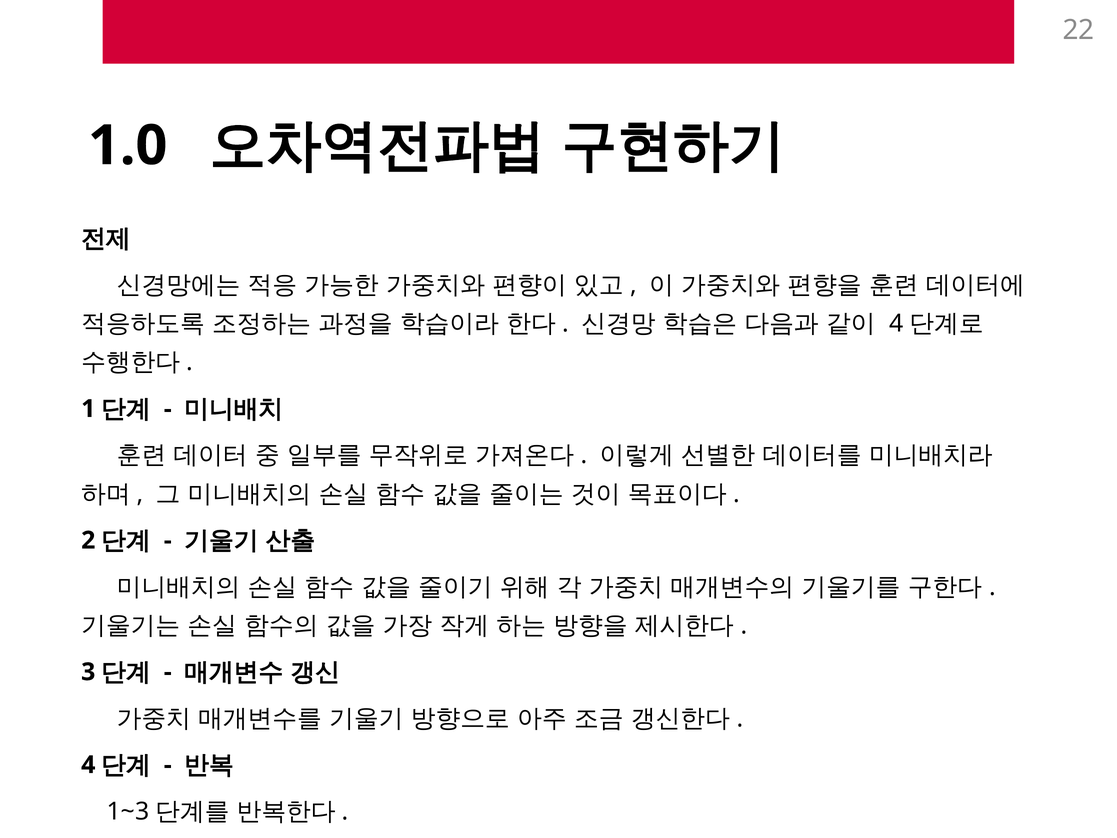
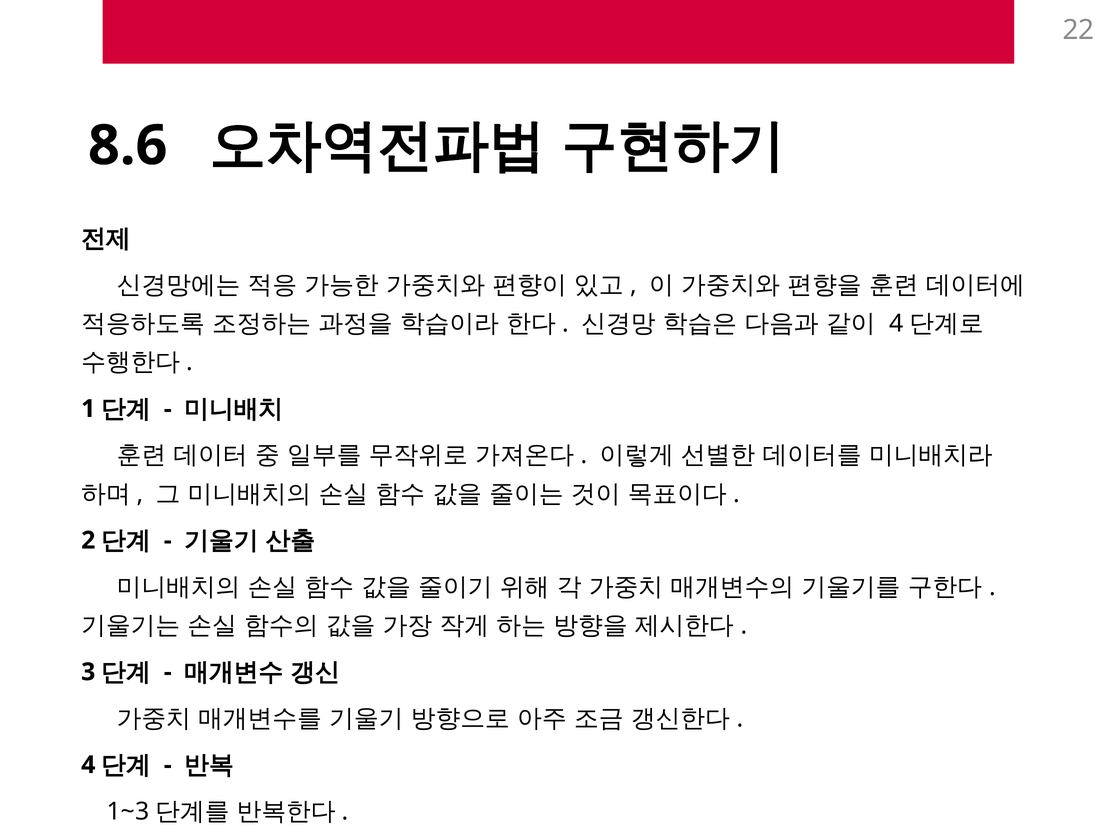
1.0: 1.0 -> 8.6 (128, 146)
